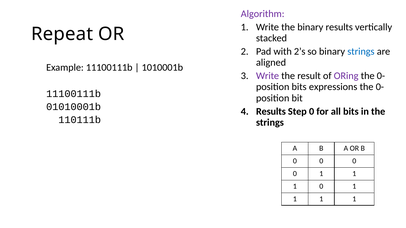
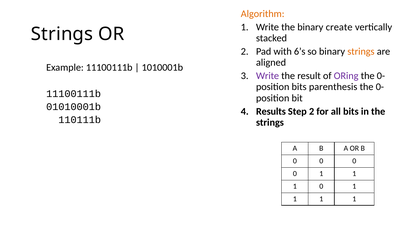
Algorithm colour: purple -> orange (263, 14)
binary results: results -> create (339, 27)
Repeat: Repeat -> Strings (62, 34)
2’s: 2’s -> 6’s (300, 52)
strings colour: blue -> orange (361, 52)
expressions: expressions -> parenthesis (333, 87)
Step 0: 0 -> 2 (312, 112)
